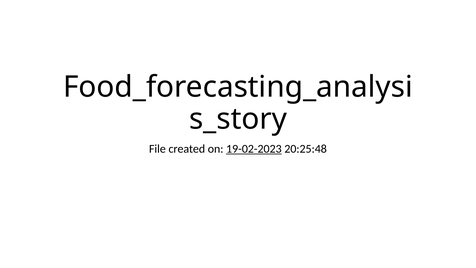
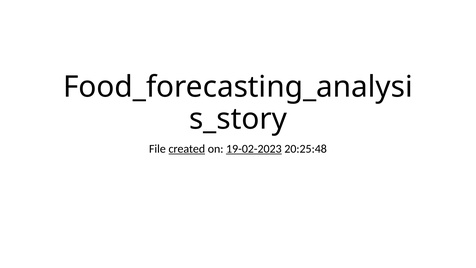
created underline: none -> present (187, 149)
